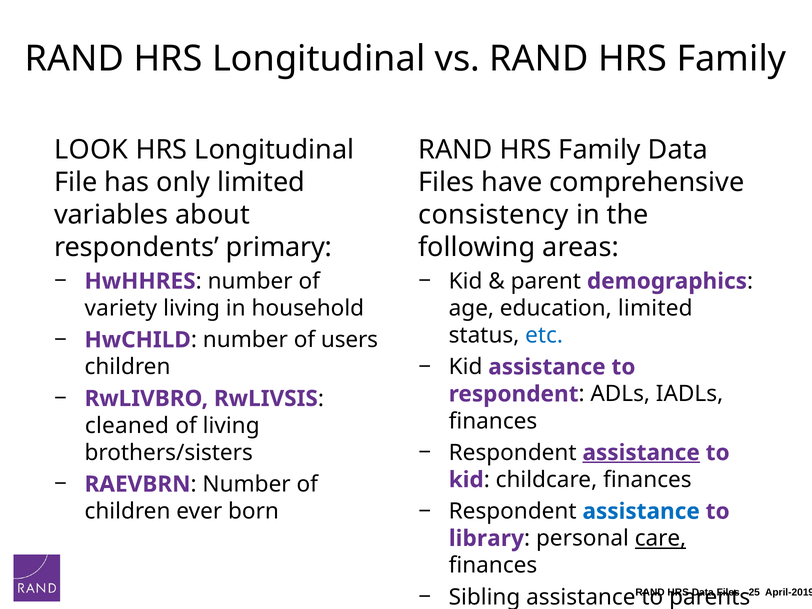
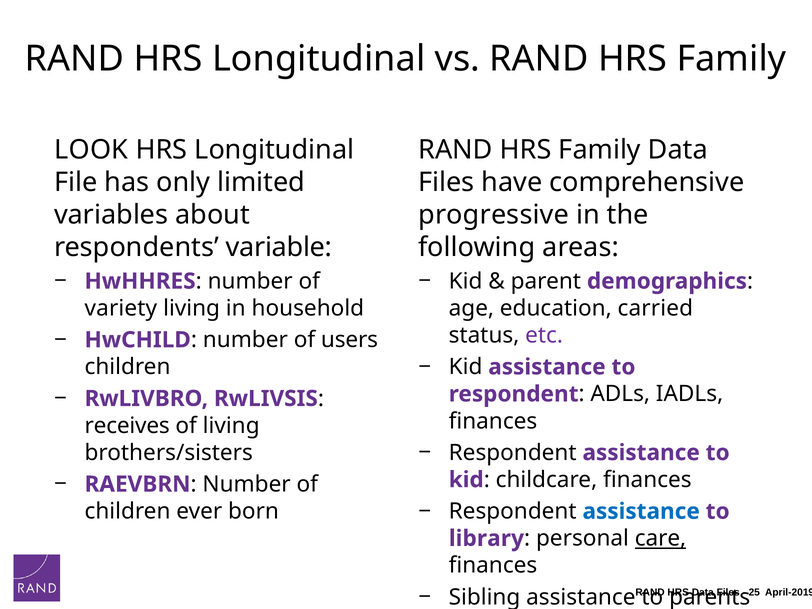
consistency: consistency -> progressive (494, 215)
primary: primary -> variable (279, 247)
education limited: limited -> carried (655, 308)
etc colour: blue -> purple (544, 335)
cleaned: cleaned -> receives (127, 426)
assistance underline: present -> none (641, 453)
